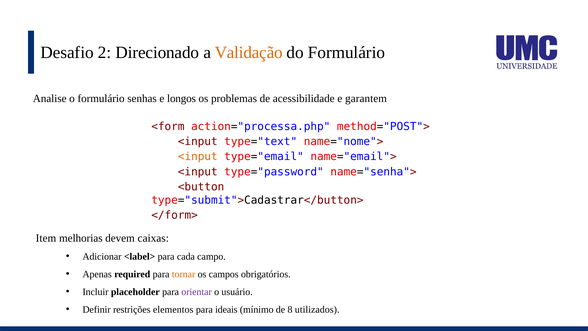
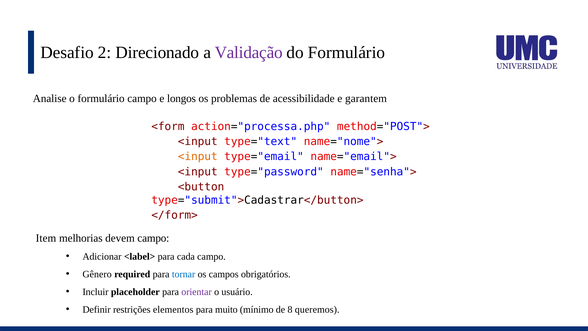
Validação colour: orange -> purple (249, 53)
formulário senhas: senhas -> campo (142, 99)
devem caixas: caixas -> campo (153, 238)
Apenas: Apenas -> Gênero (97, 274)
tornar colour: orange -> blue (184, 274)
ideais: ideais -> muito (226, 309)
utilizados: utilizados -> queremos (317, 309)
